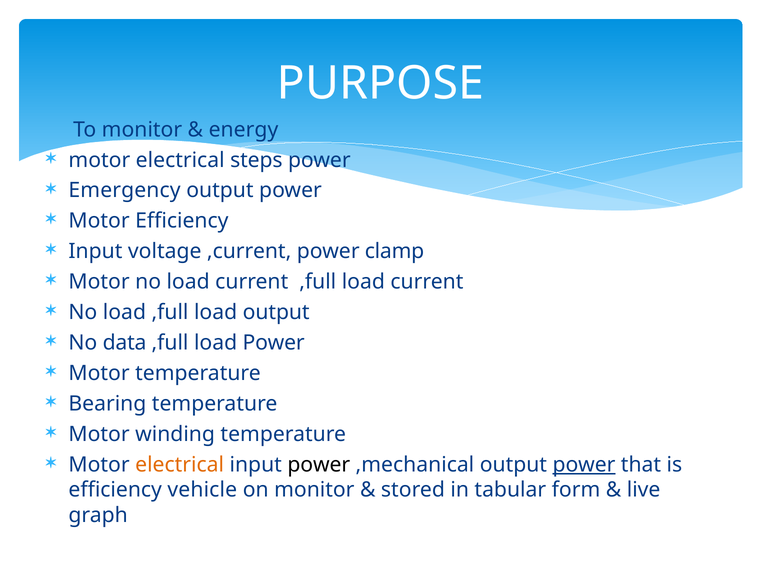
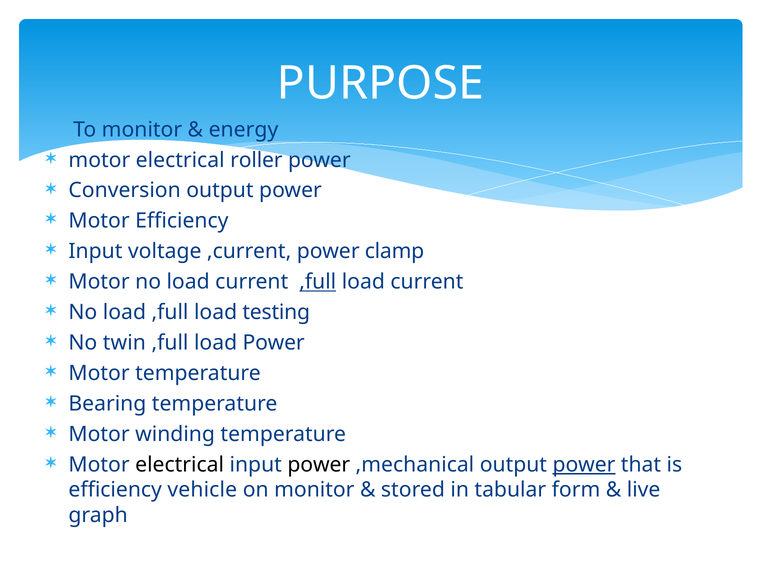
steps: steps -> roller (256, 160)
Emergency: Emergency -> Conversion (125, 190)
,full underline: none -> present (318, 282)
load output: output -> testing (276, 312)
data: data -> twin (124, 343)
electrical colour: orange -> black (180, 464)
